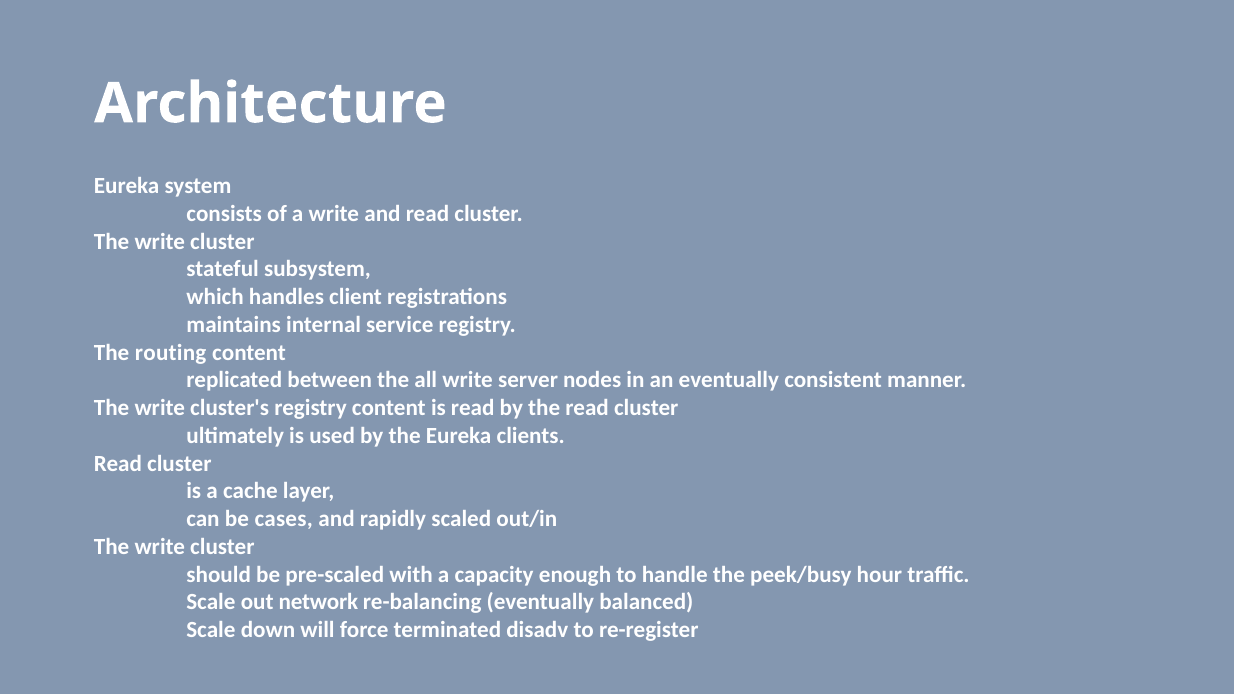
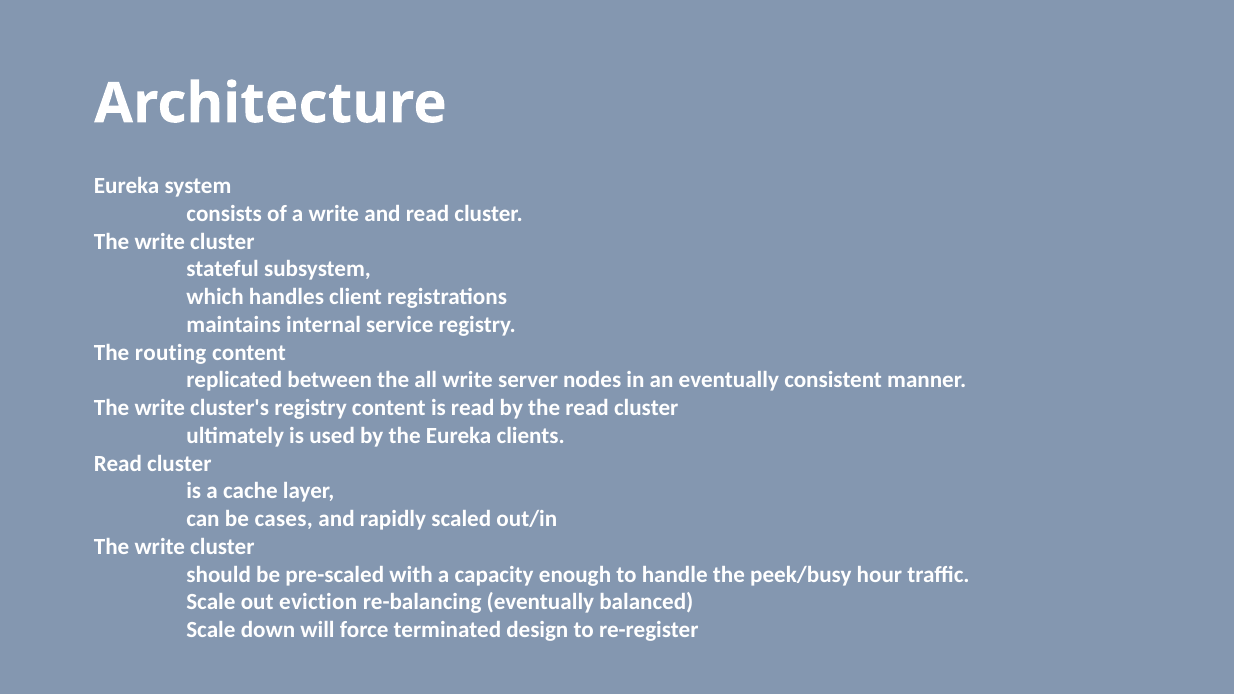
network: network -> eviction (318, 602)
disadv: disadv -> design (537, 630)
